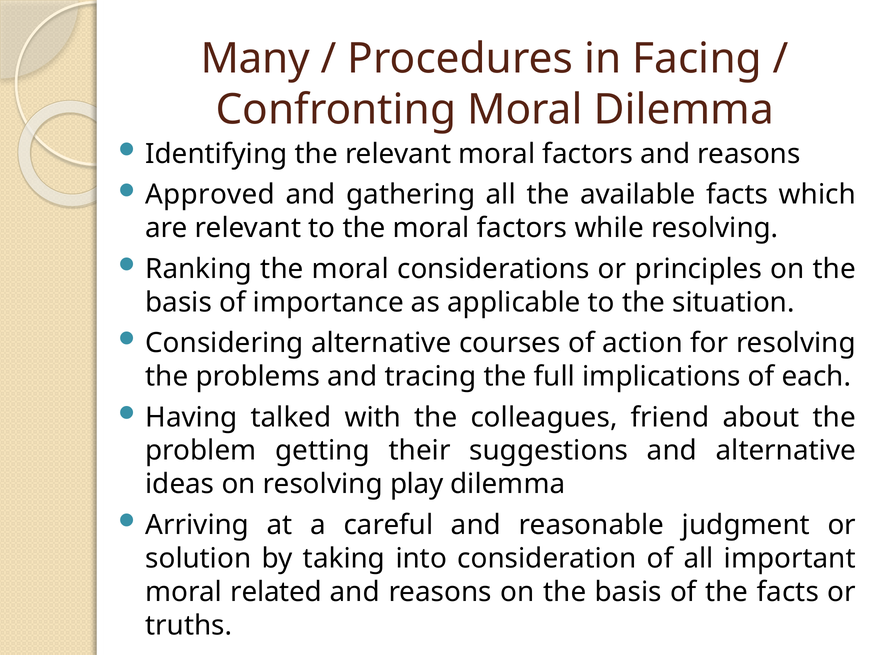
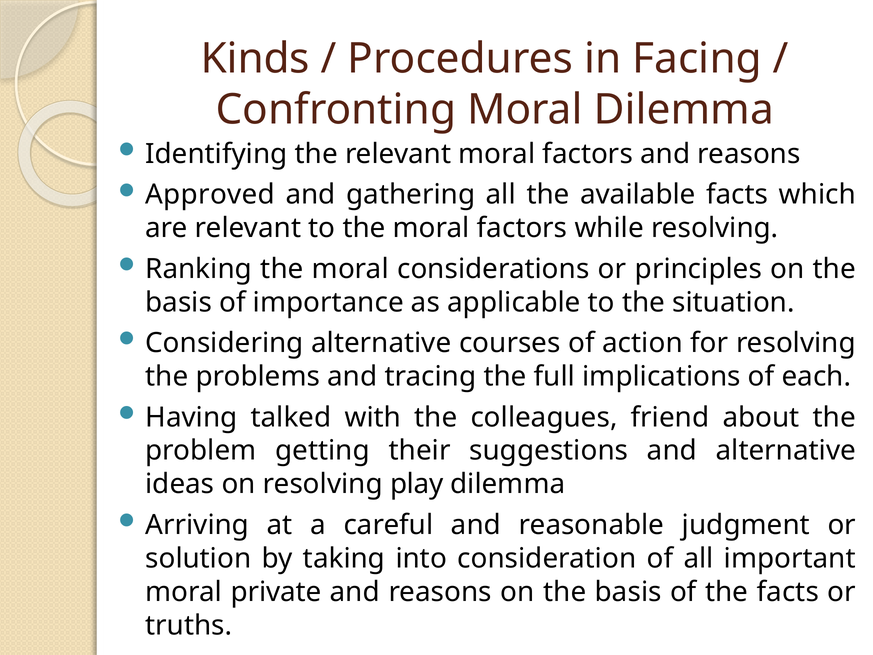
Many: Many -> Kinds (255, 59)
related: related -> private (276, 592)
